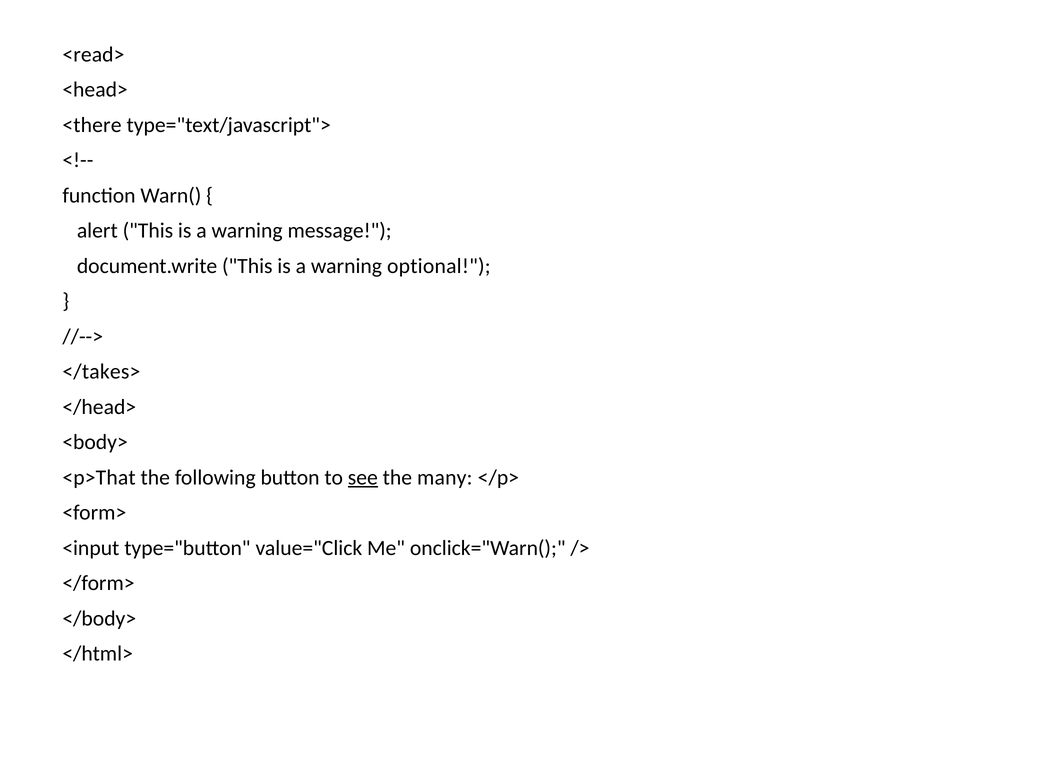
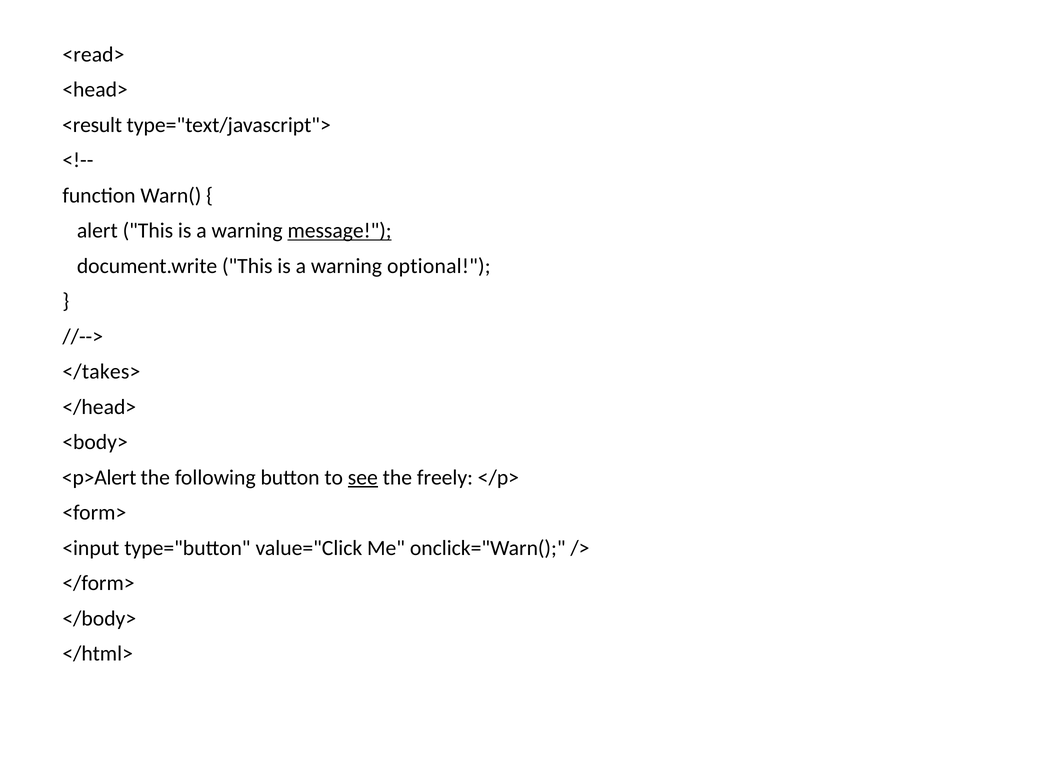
<there: <there -> <result (92, 125)
message underline: none -> present (340, 231)
<p>That: <p>That -> <p>Alert (99, 477)
many: many -> freely (445, 477)
